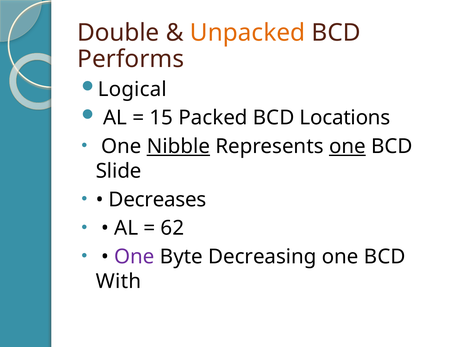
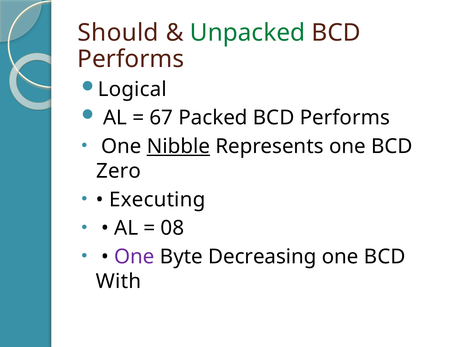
Double: Double -> Should (118, 33)
Unpacked colour: orange -> green (248, 33)
15: 15 -> 67 (161, 118)
Packed BCD Locations: Locations -> Performs (345, 118)
one underline: present -> none (347, 147)
Slide: Slide -> Zero (119, 171)
Decreases: Decreases -> Executing (157, 200)
62: 62 -> 08 (172, 228)
